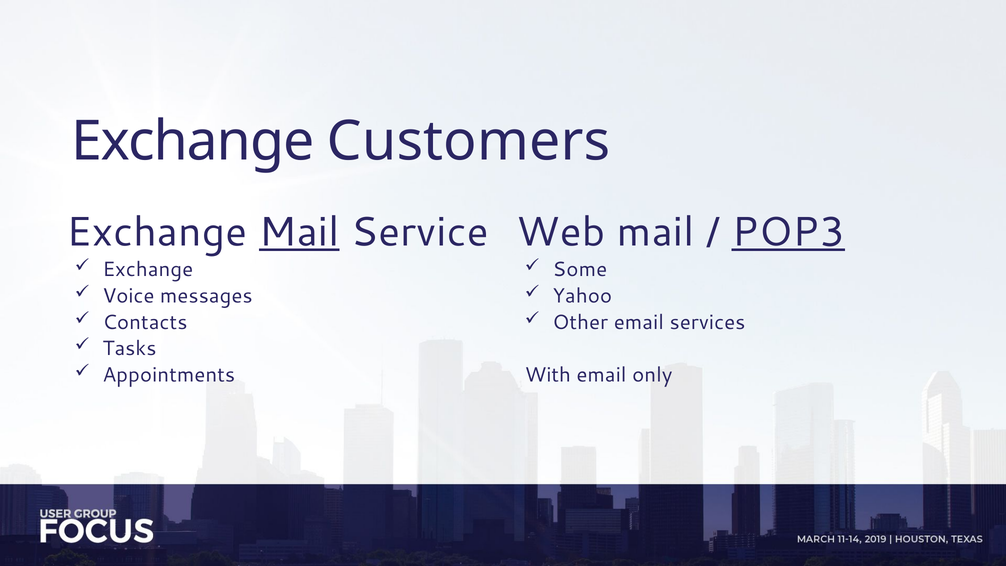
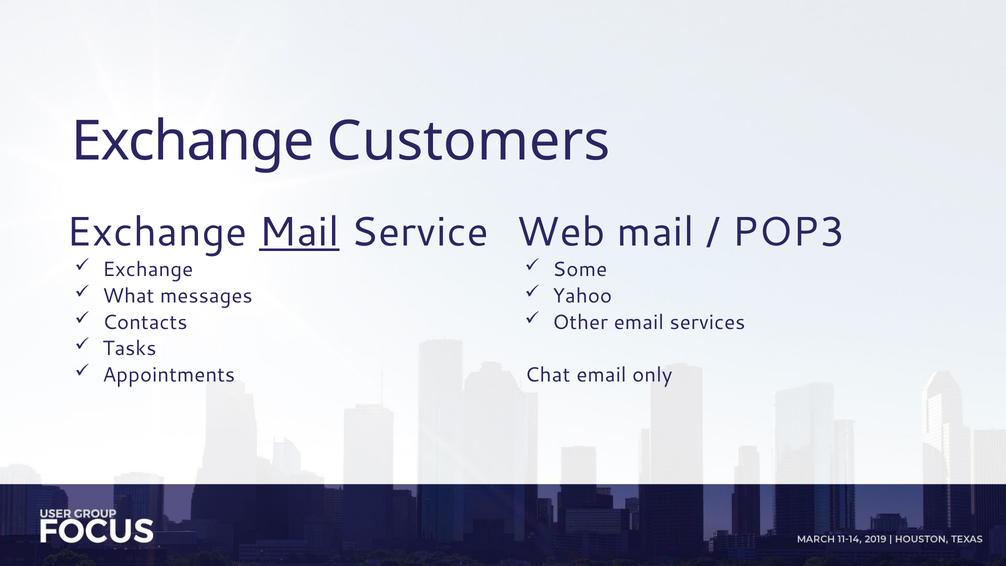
POP3 underline: present -> none (788, 232)
Voice: Voice -> What (128, 296)
With: With -> Chat (548, 375)
